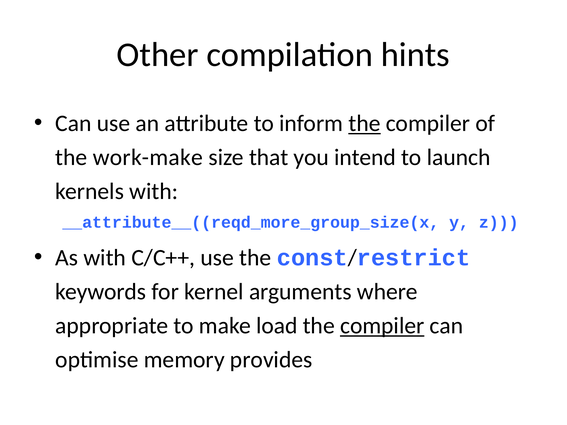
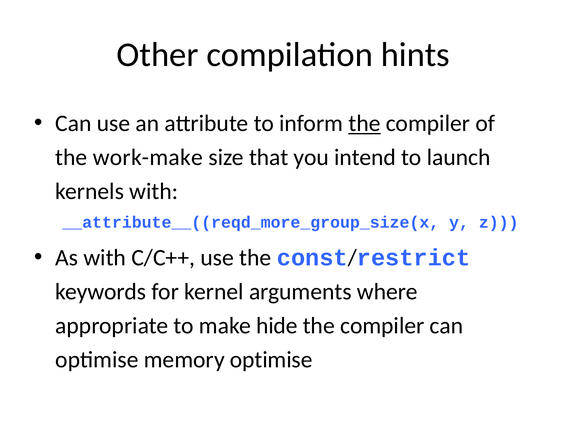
load: load -> hide (277, 326)
compiler underline: present -> none (382, 326)
memory provides: provides -> optimise (271, 360)
